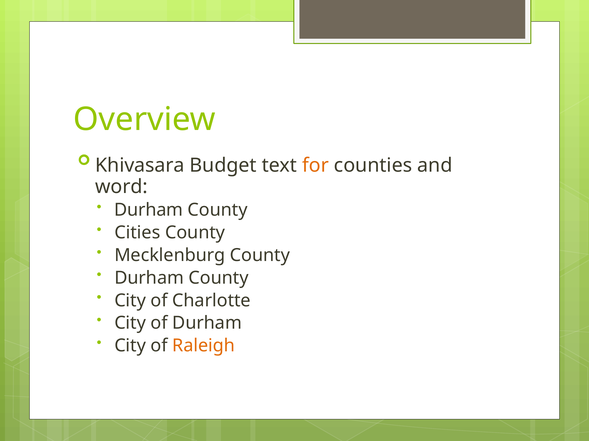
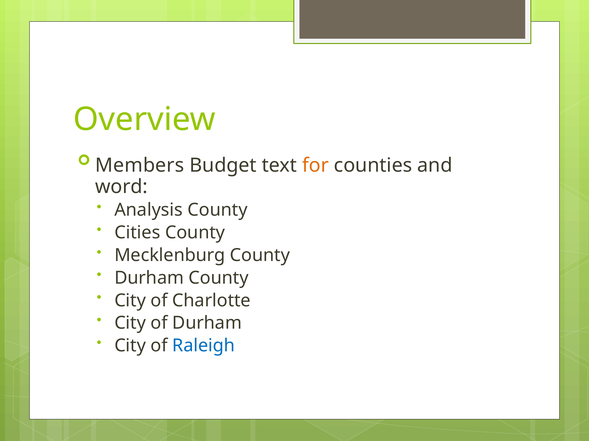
Khivasara: Khivasara -> Members (140, 166)
Durham: Durham -> Analysis (149, 210)
Raleigh colour: orange -> blue (204, 346)
